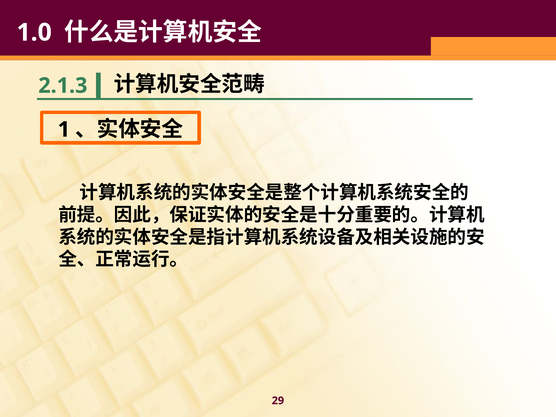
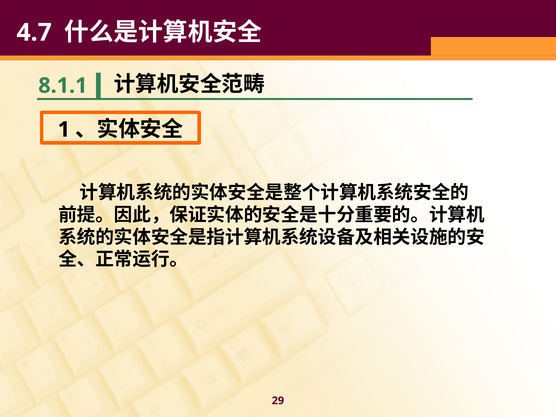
1.0: 1.0 -> 4.7 (34, 32)
2.1.3: 2.1.3 -> 8.1.1 (63, 86)
